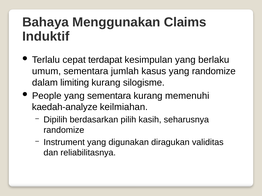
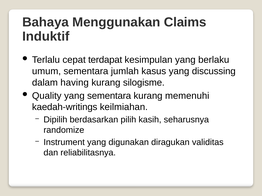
yang randomize: randomize -> discussing (214, 71)
limiting: limiting -> having (75, 83)
People: People -> Quality (47, 96)
kaedah-analyze: kaedah-analyze -> kaedah-writings (65, 107)
